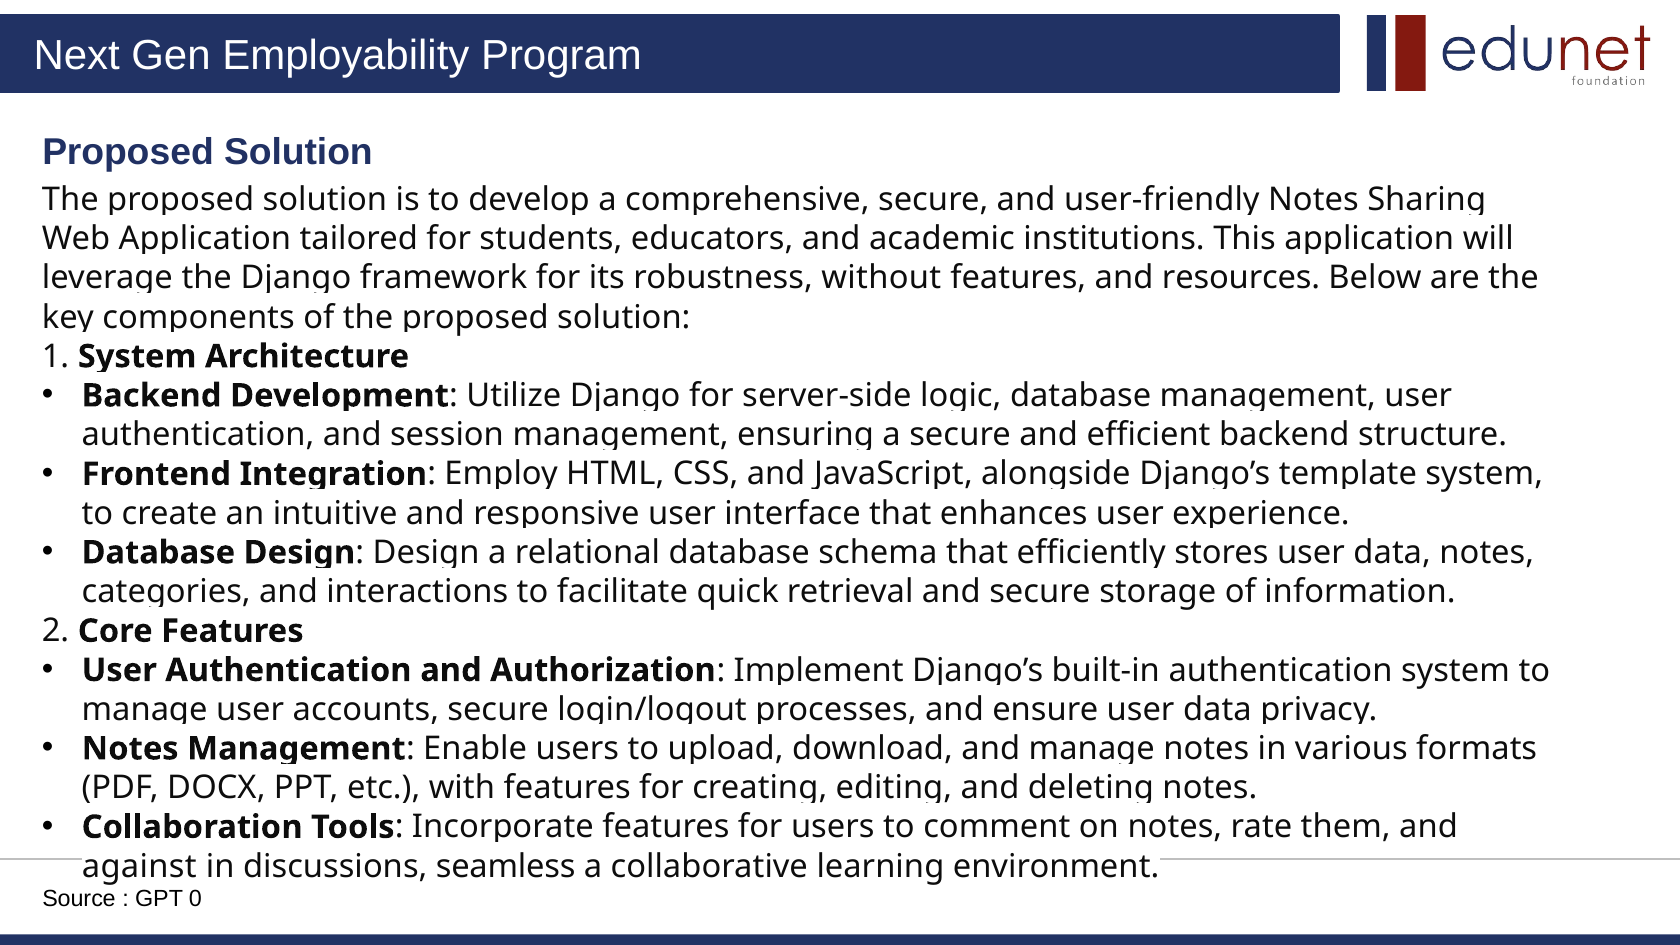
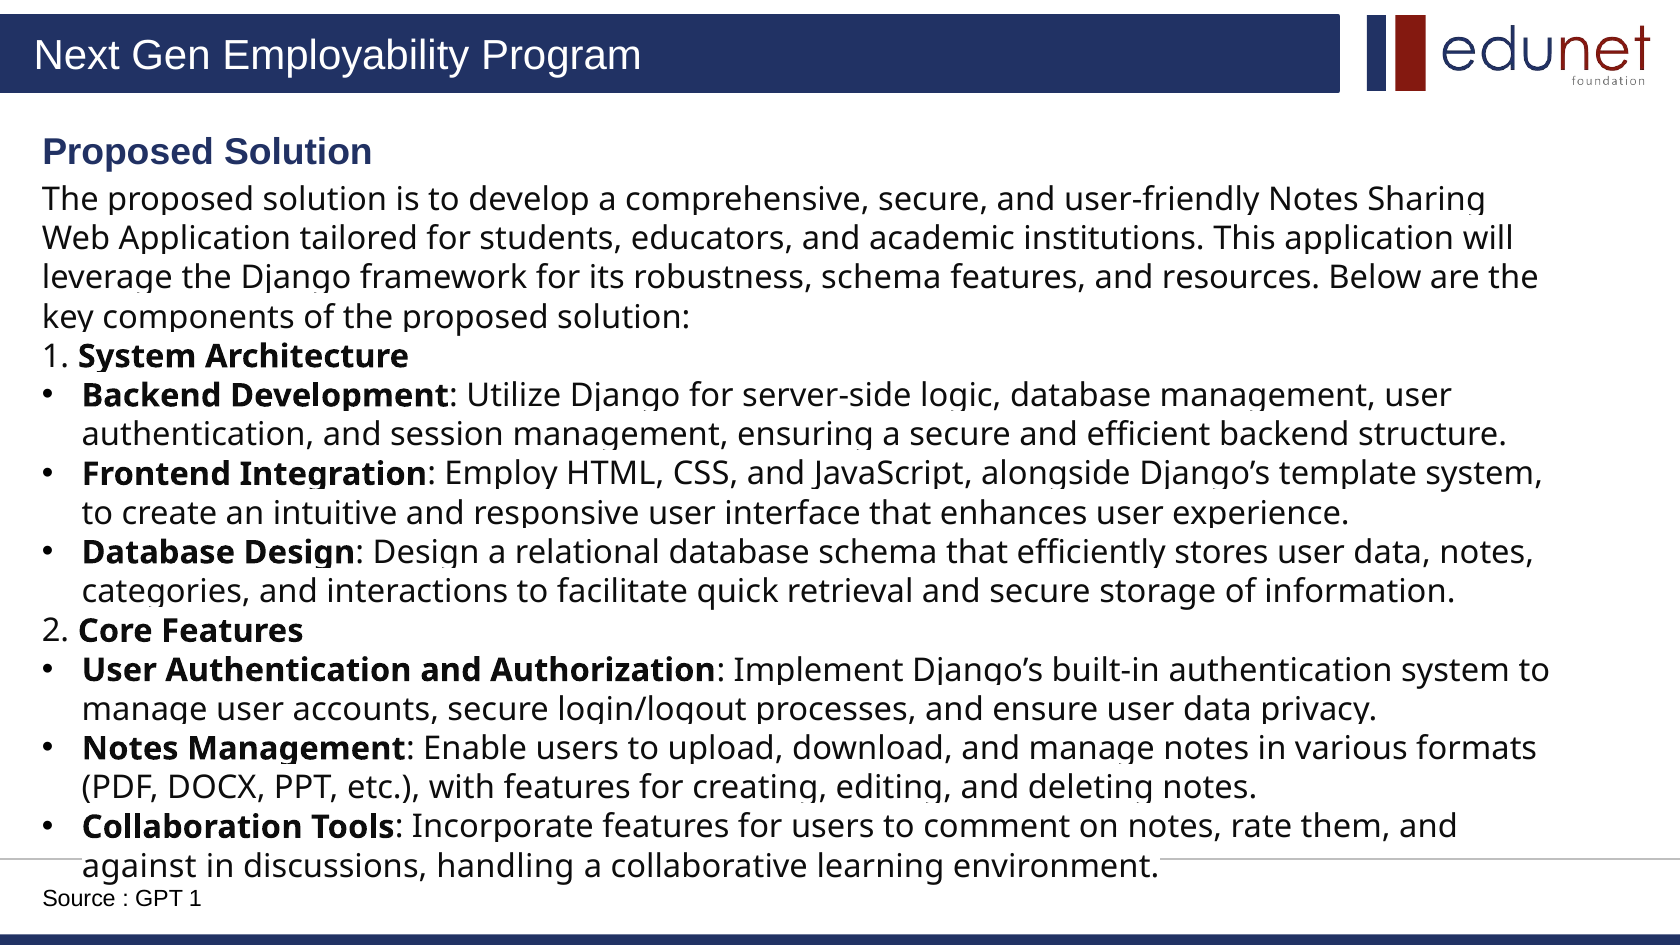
robustness without: without -> schema (881, 278)
seamless: seamless -> handling (505, 866)
GPT 0: 0 -> 1 (195, 898)
